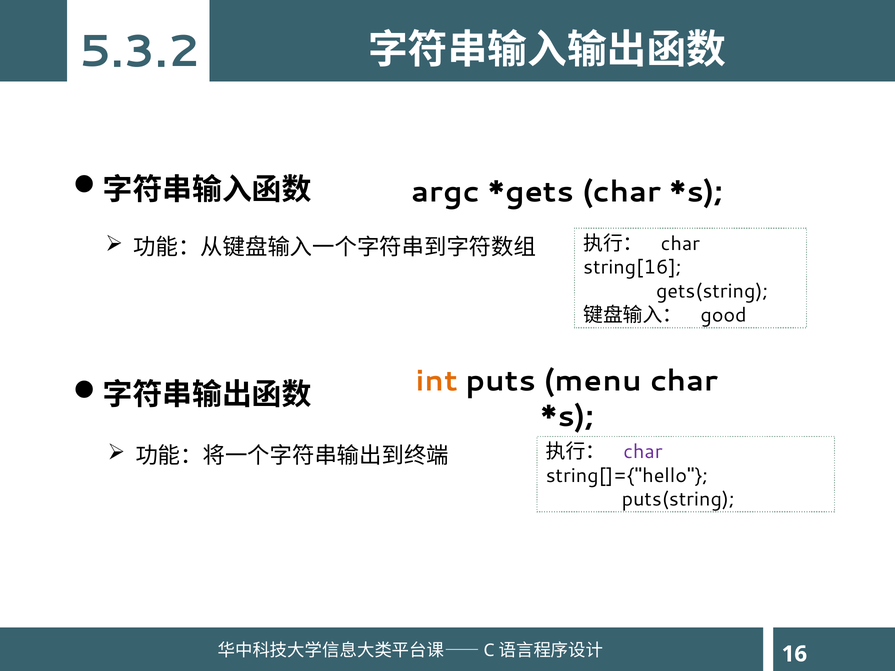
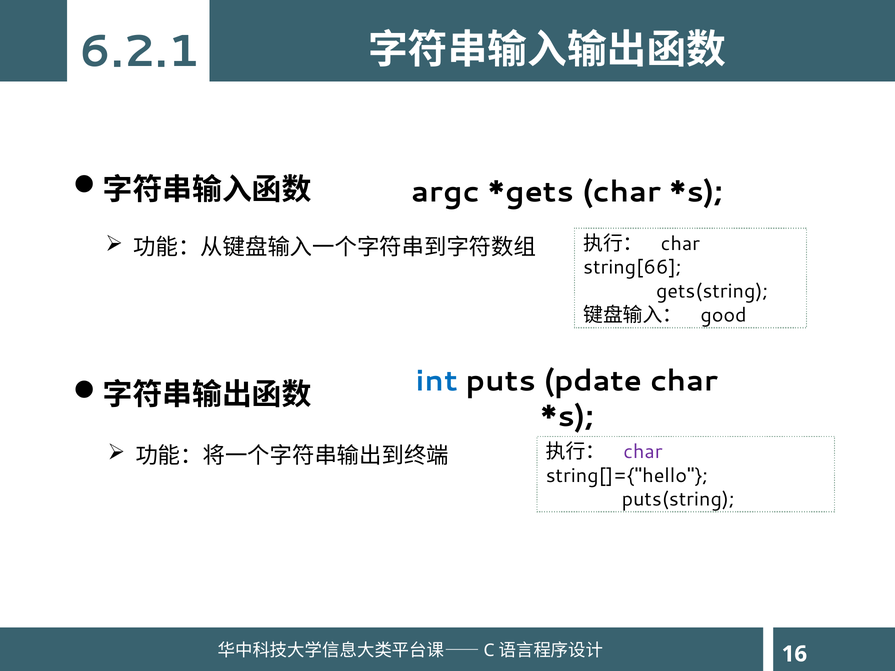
5.3.2: 5.3.2 -> 6.2.1 (139, 51)
string[16: string[16 -> string[66 (632, 267)
int colour: orange -> blue (437, 381)
menu: menu -> pdate (593, 381)
